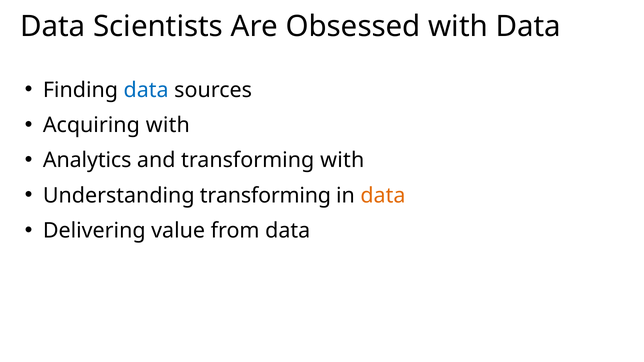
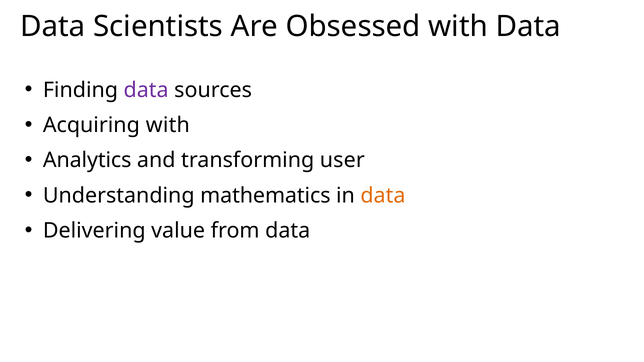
data colour: blue -> purple (146, 90)
transforming with: with -> user (342, 160)
Understanding transforming: transforming -> mathematics (265, 196)
